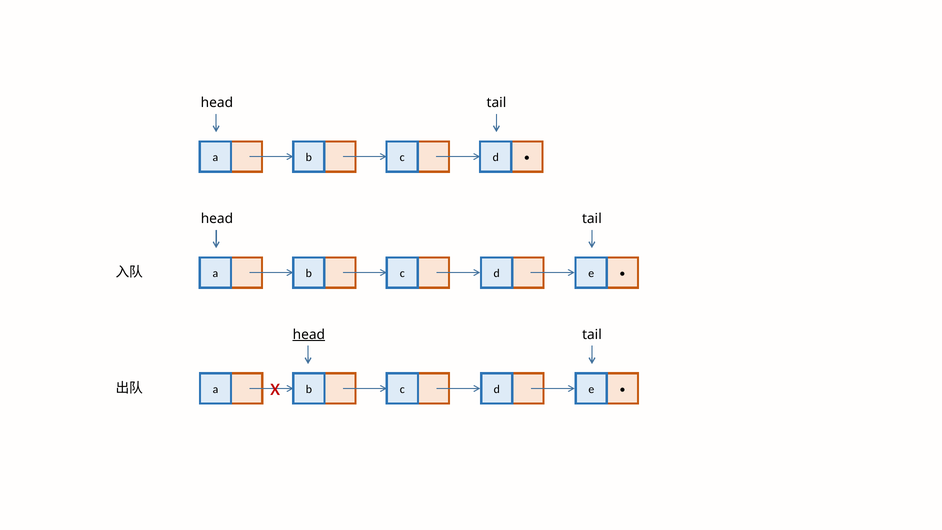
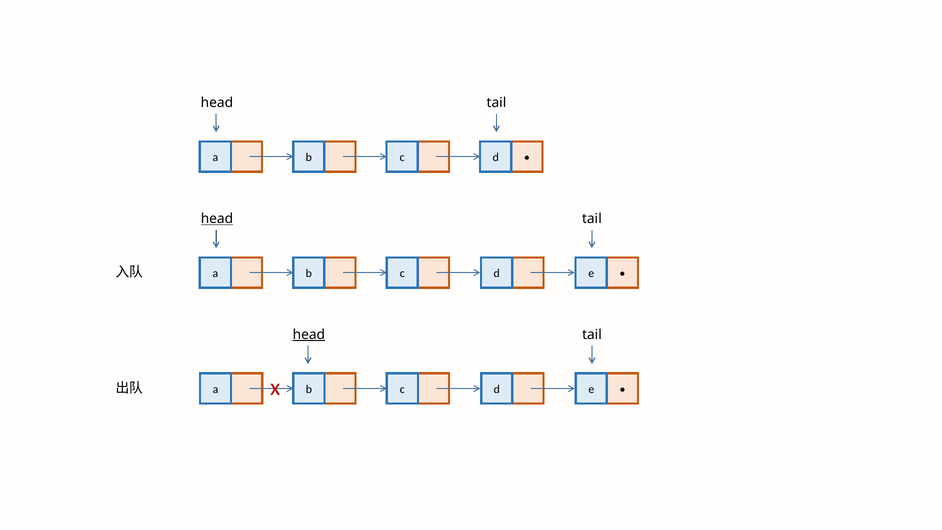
head underline: none -> present (217, 219)
